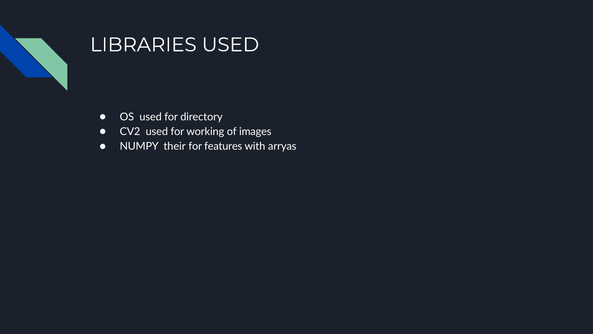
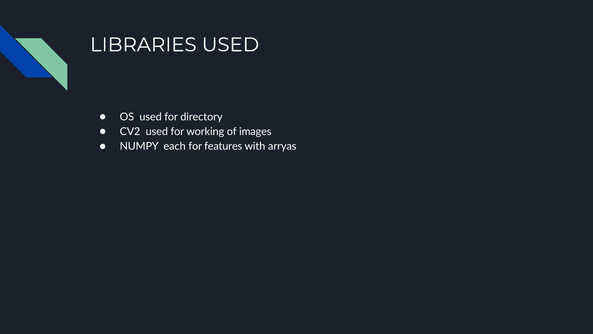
their: their -> each (175, 146)
